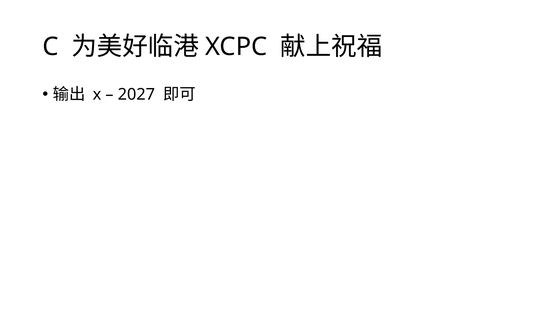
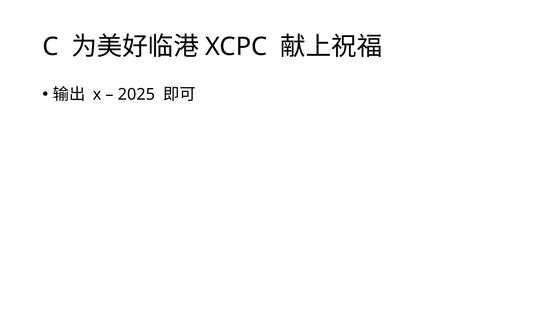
2027: 2027 -> 2025 (136, 94)
